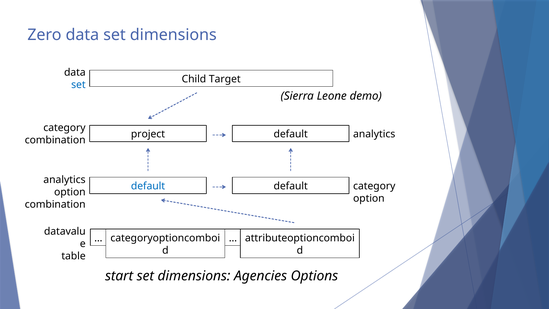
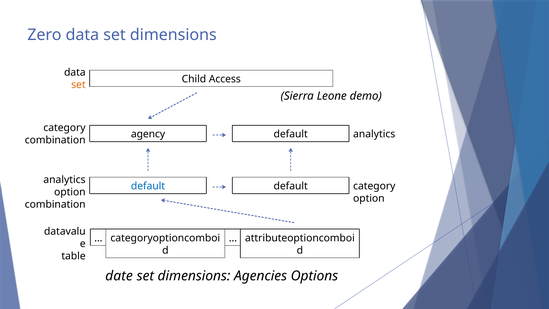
Target: Target -> Access (225, 79)
set colour: blue -> orange (78, 85)
project: project -> agency (148, 134)
start: start -> date (119, 276)
